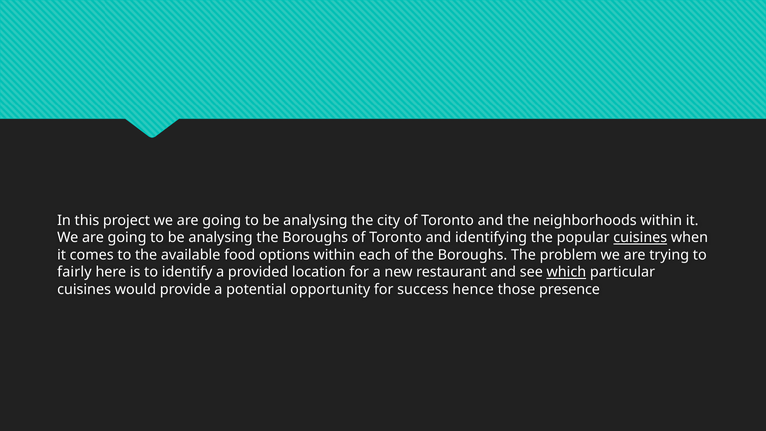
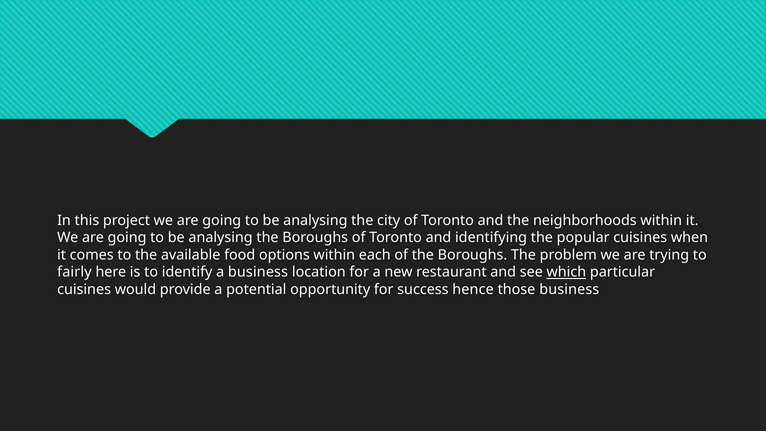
cuisines underline: present -> none (640, 238)
a provided: provided -> business (258, 272)
those presence: presence -> business (569, 289)
